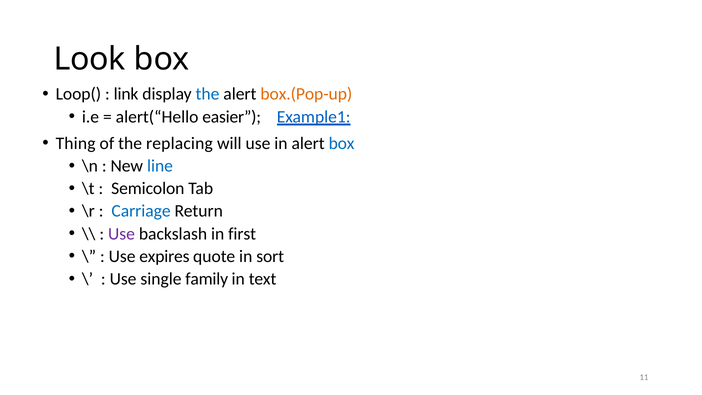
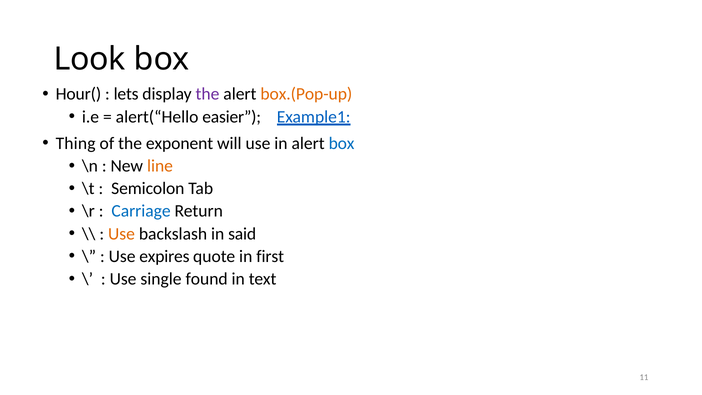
Loop(: Loop( -> Hour( (78, 94)
link: link -> lets (126, 94)
the colour: blue -> purple (207, 94)
replacing: replacing -> exponent (180, 143)
line colour: blue -> orange (160, 166)
Use colour: purple -> orange (122, 234)
first: first -> said (242, 234)
sort: sort -> first (270, 256)
family: family -> found (207, 279)
